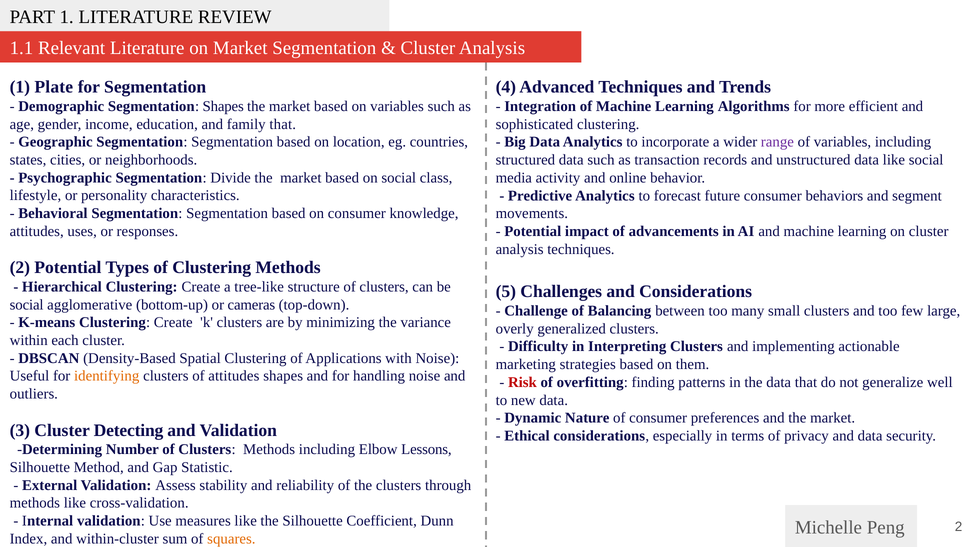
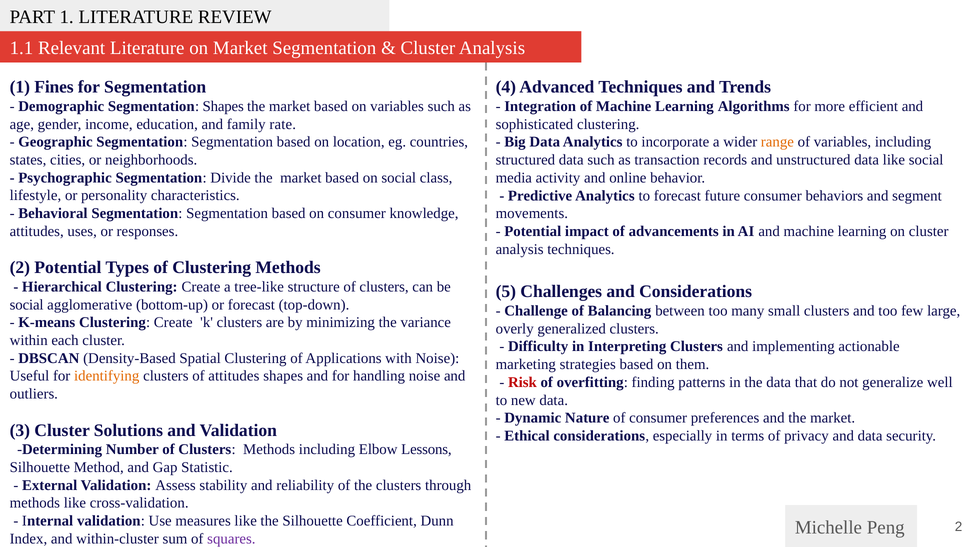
Plate: Plate -> Fines (54, 87)
family that: that -> rate (283, 124)
range colour: purple -> orange (777, 142)
or cameras: cameras -> forecast (251, 305)
Detecting: Detecting -> Solutions (128, 430)
squares colour: orange -> purple (231, 538)
